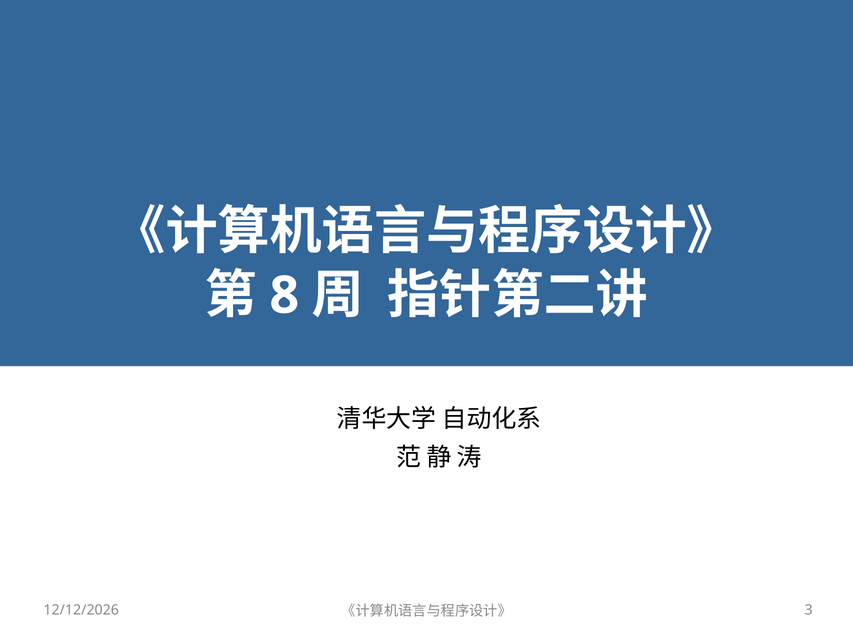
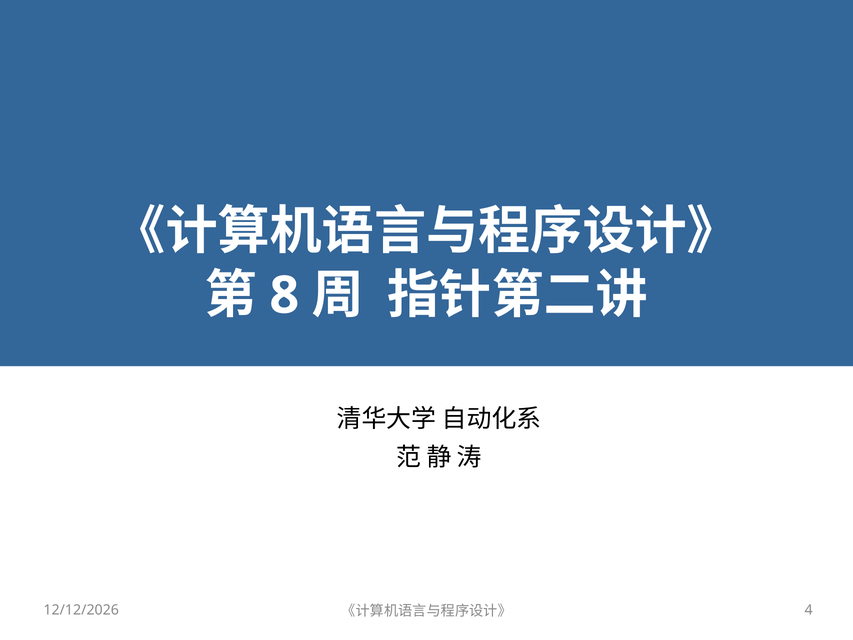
3: 3 -> 4 (809, 610)
